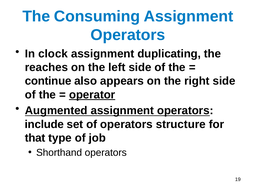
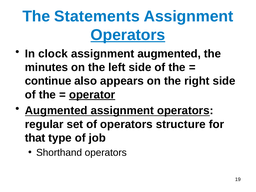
Consuming: Consuming -> Statements (97, 16)
Operators underline: none -> present (128, 35)
assignment duplicating: duplicating -> augmented (169, 54)
reaches: reaches -> minutes (47, 67)
include: include -> regular (44, 124)
